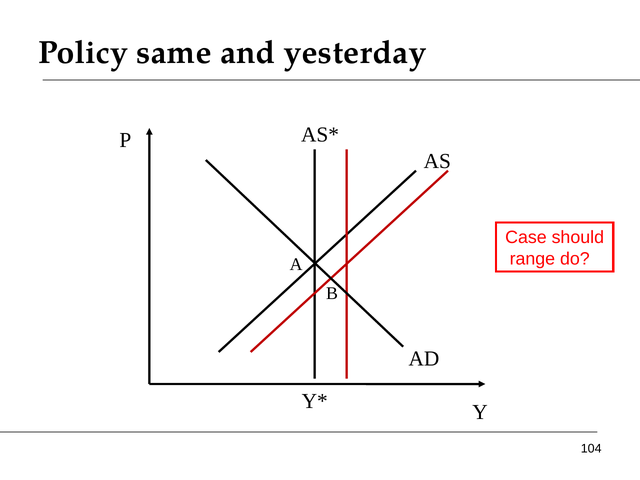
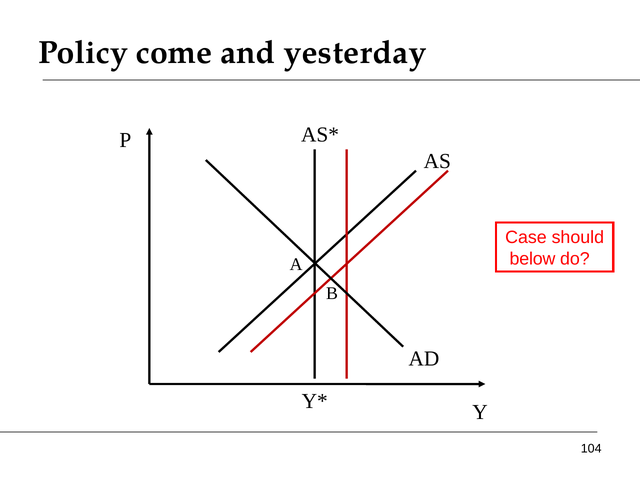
same: same -> come (174, 53)
range: range -> below (532, 259)
